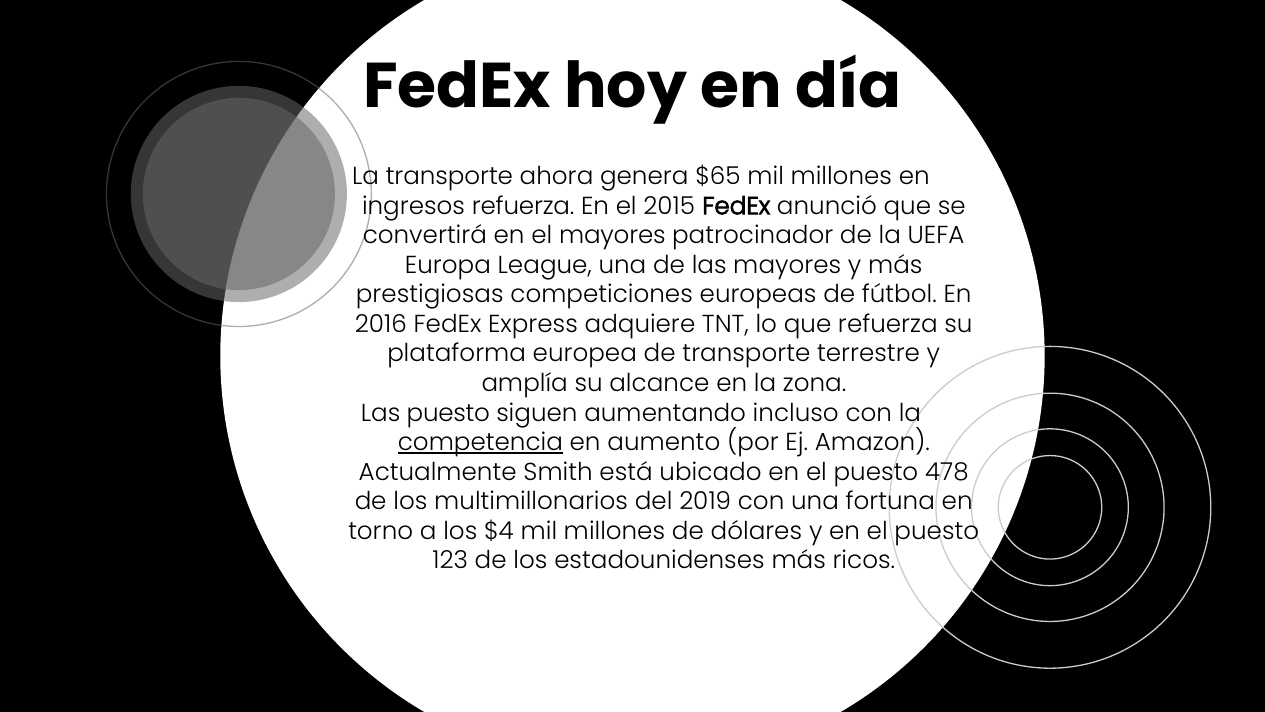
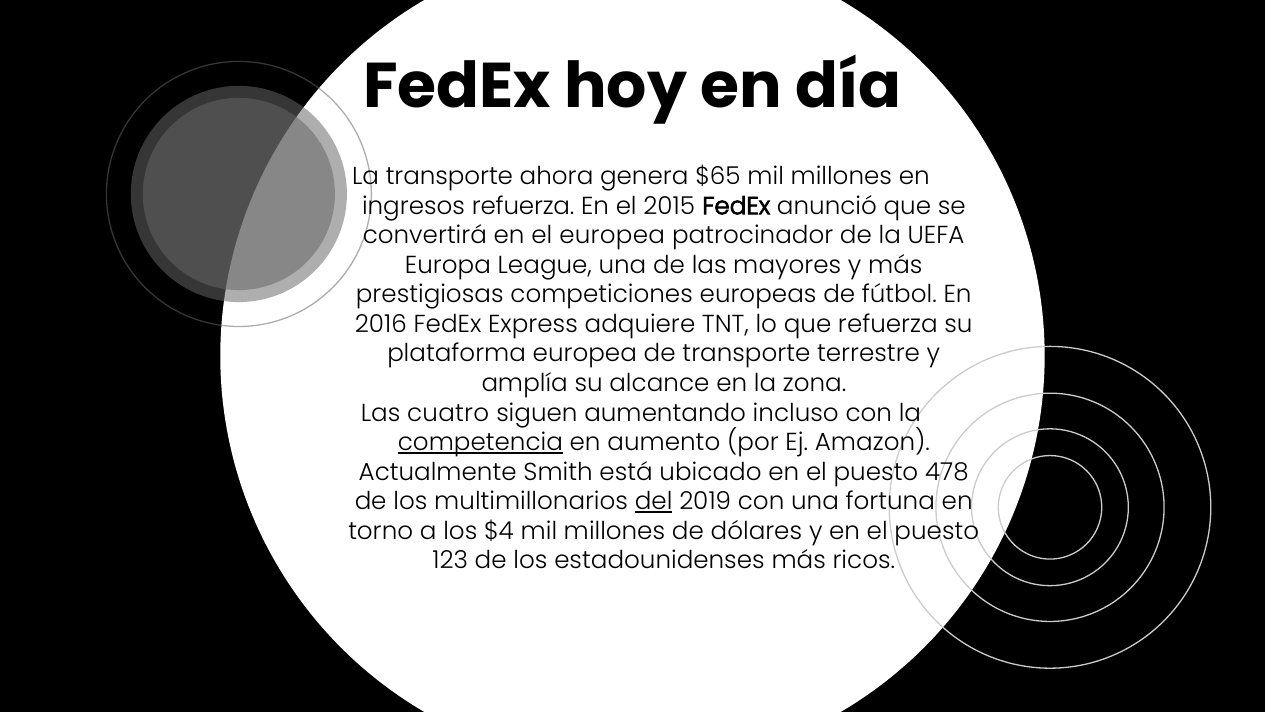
el mayores: mayores -> europea (612, 236)
Las puesto: puesto -> cuatro (448, 413)
del underline: none -> present (654, 501)
